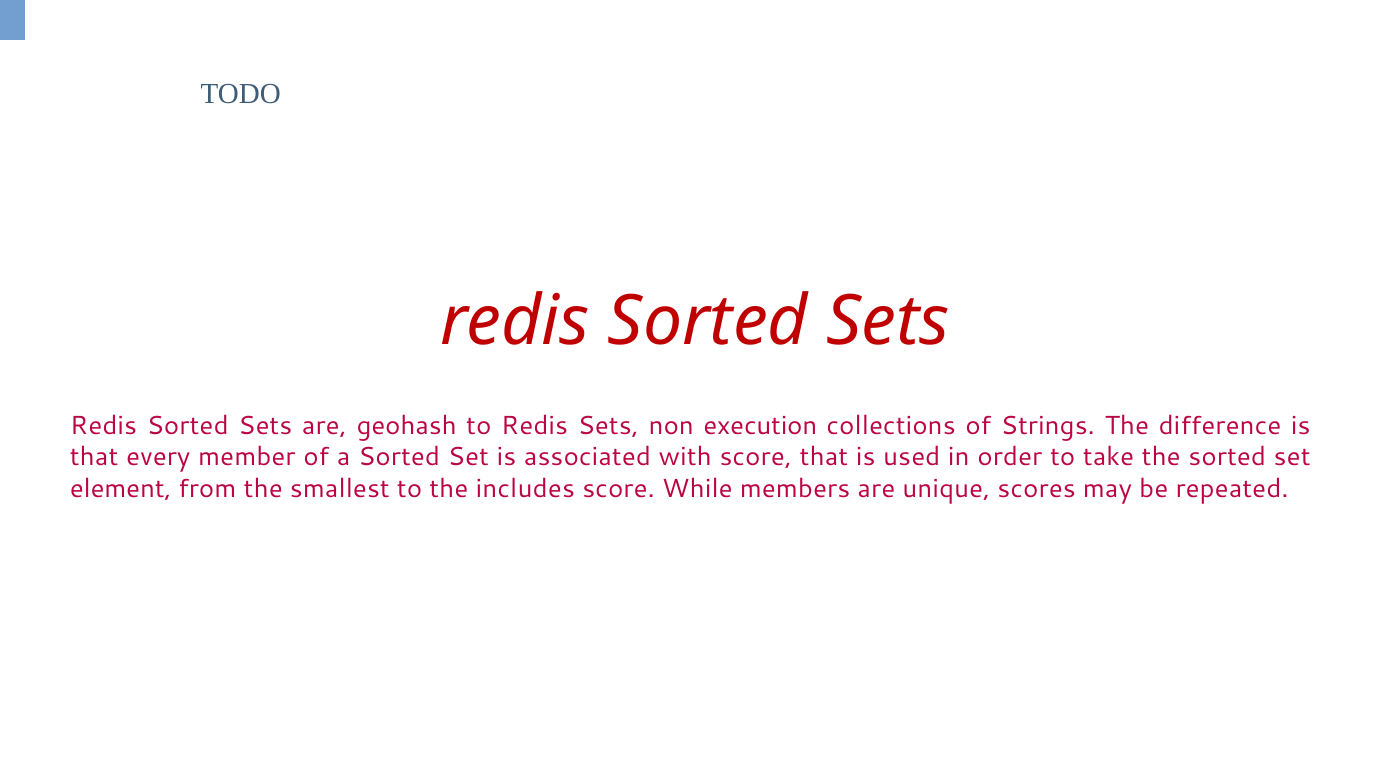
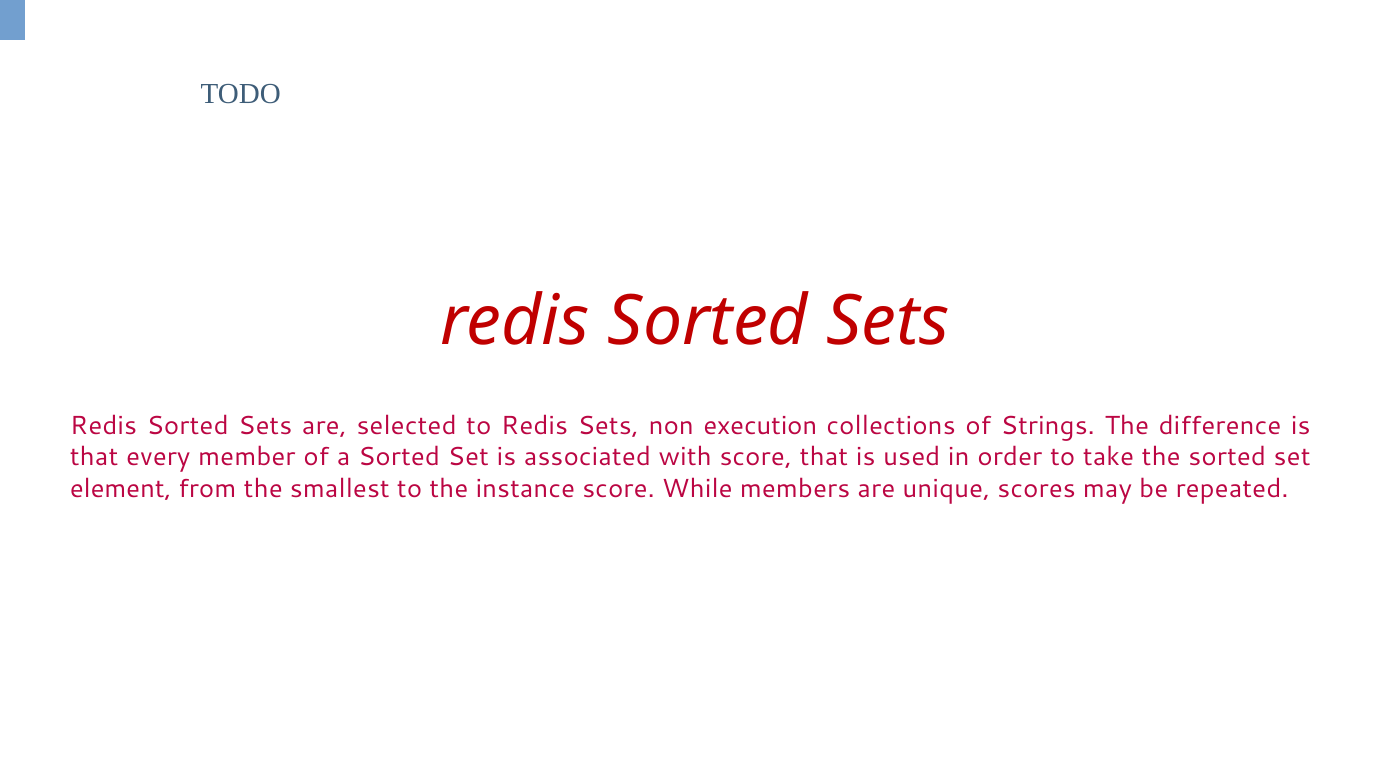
geohash: geohash -> selected (407, 426)
includes: includes -> instance (525, 489)
